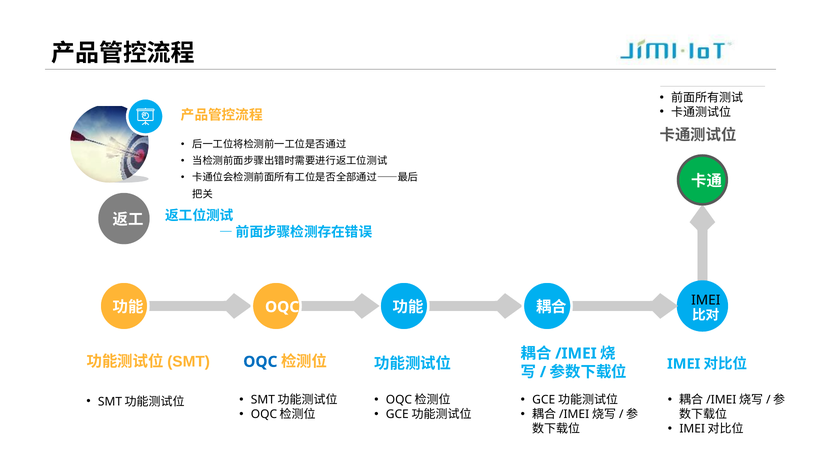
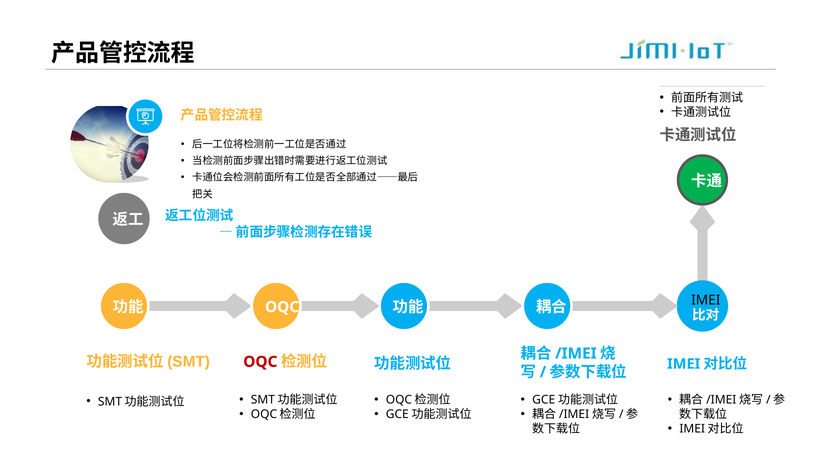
OQC colour: blue -> red (260, 362)
